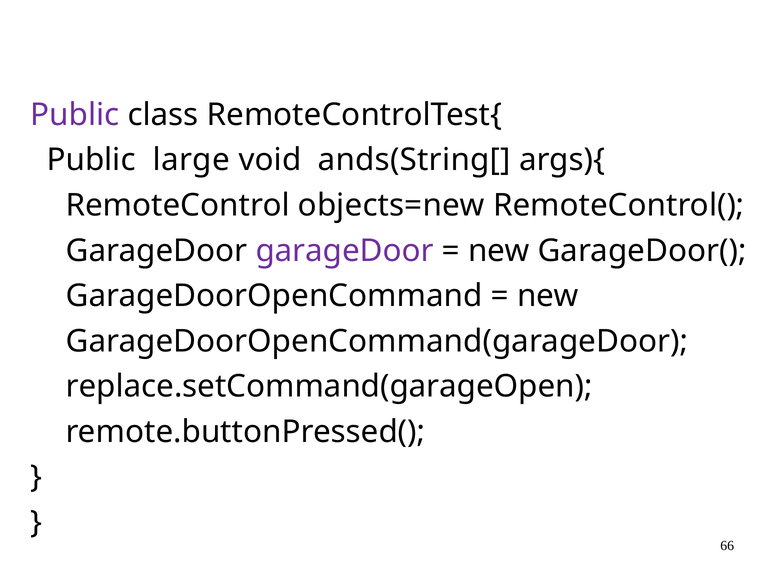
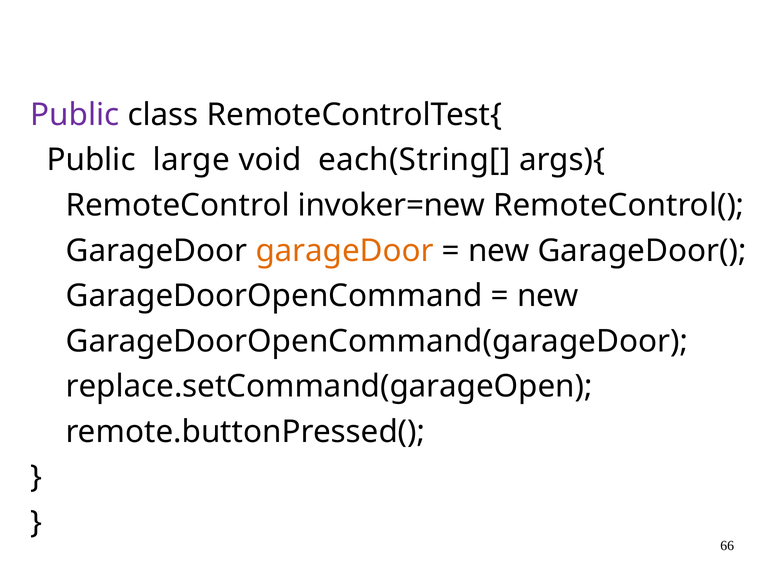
ands(String[: ands(String[ -> each(String[ (414, 160)
objects=new: objects=new -> invoker=new (391, 205)
garageDoor colour: purple -> orange (345, 251)
